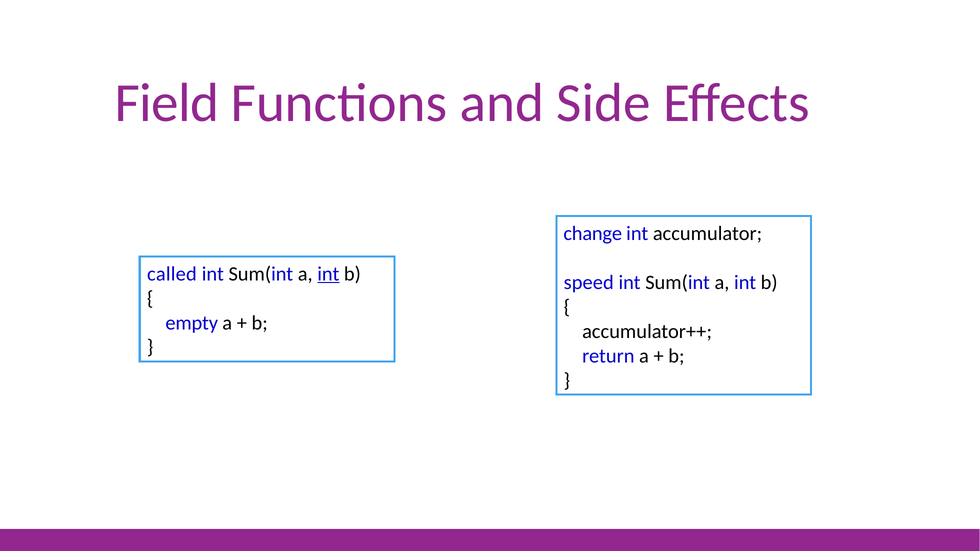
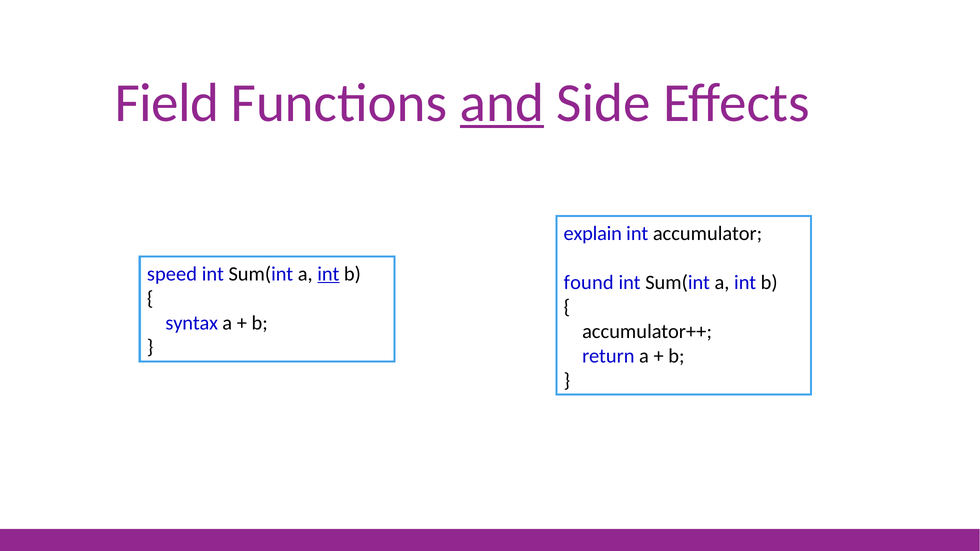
and underline: none -> present (502, 103)
change: change -> explain (593, 233)
called: called -> speed (172, 274)
speed: speed -> found (589, 282)
empty: empty -> syntax (192, 323)
